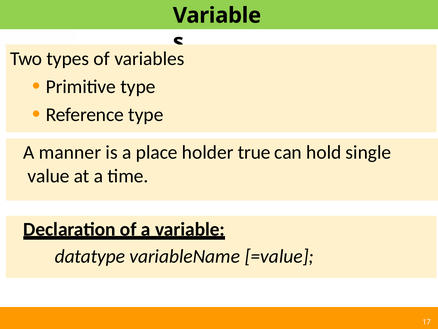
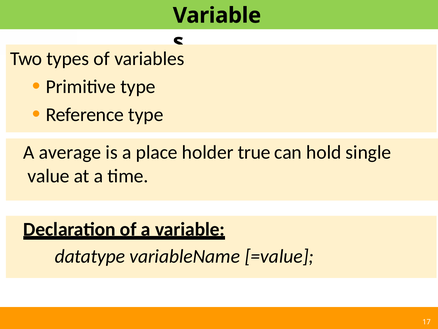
manner: manner -> average (70, 152)
